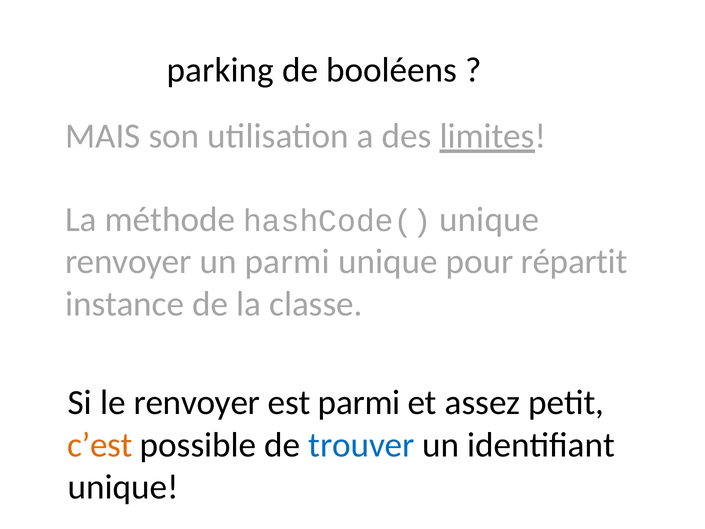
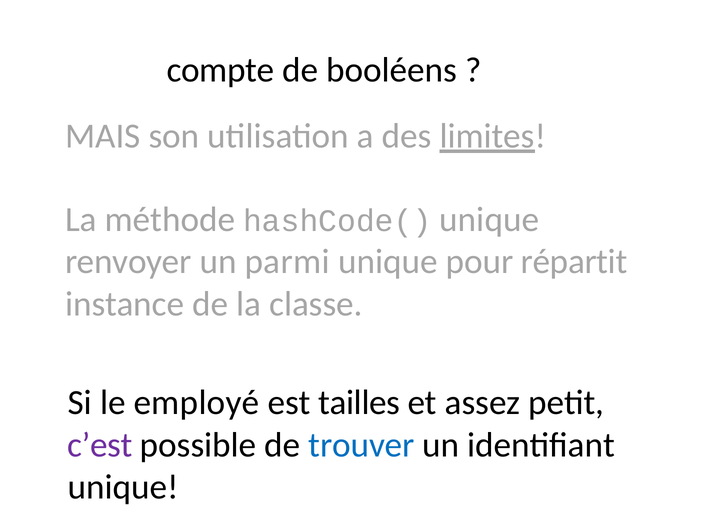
parking: parking -> compte (221, 70)
le renvoyer: renvoyer -> employé (197, 402)
est parmi: parmi -> tailles (359, 402)
c’est colour: orange -> purple (100, 445)
